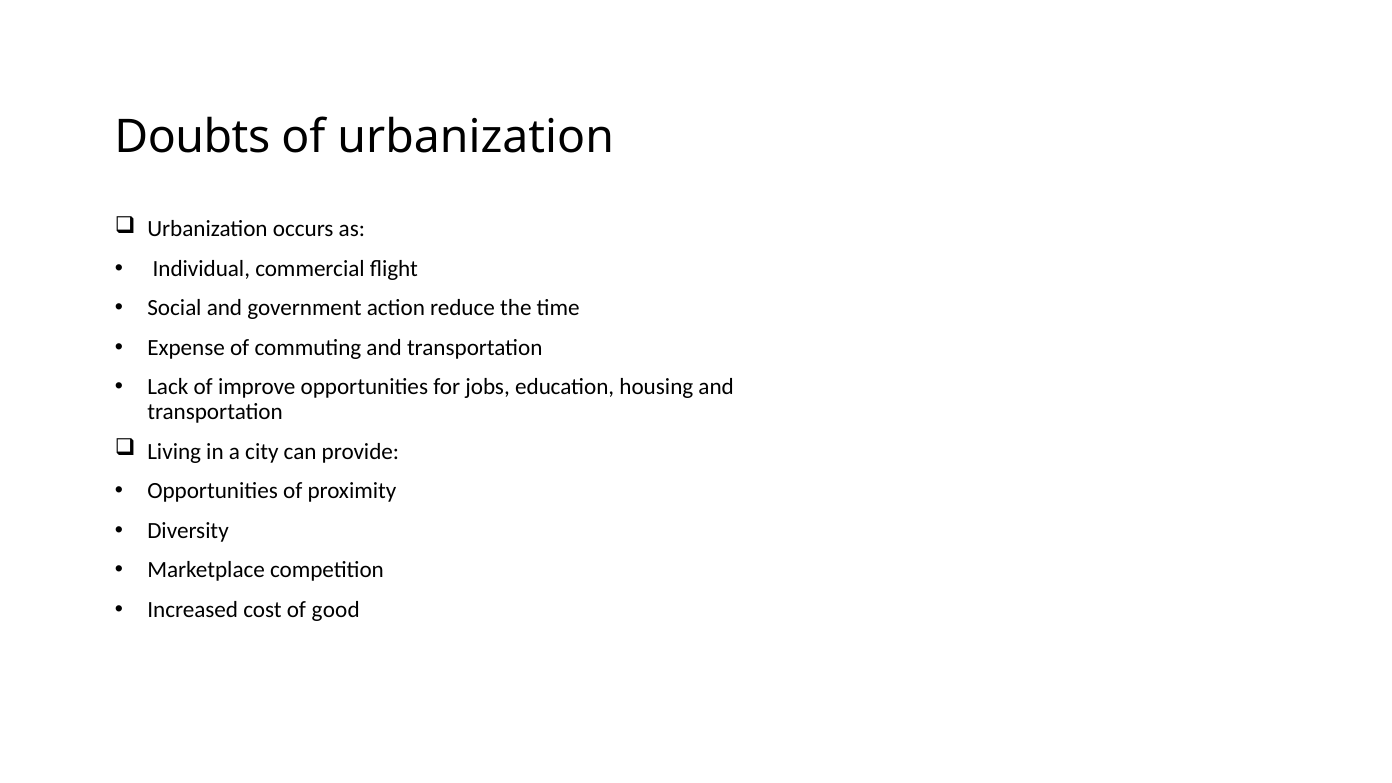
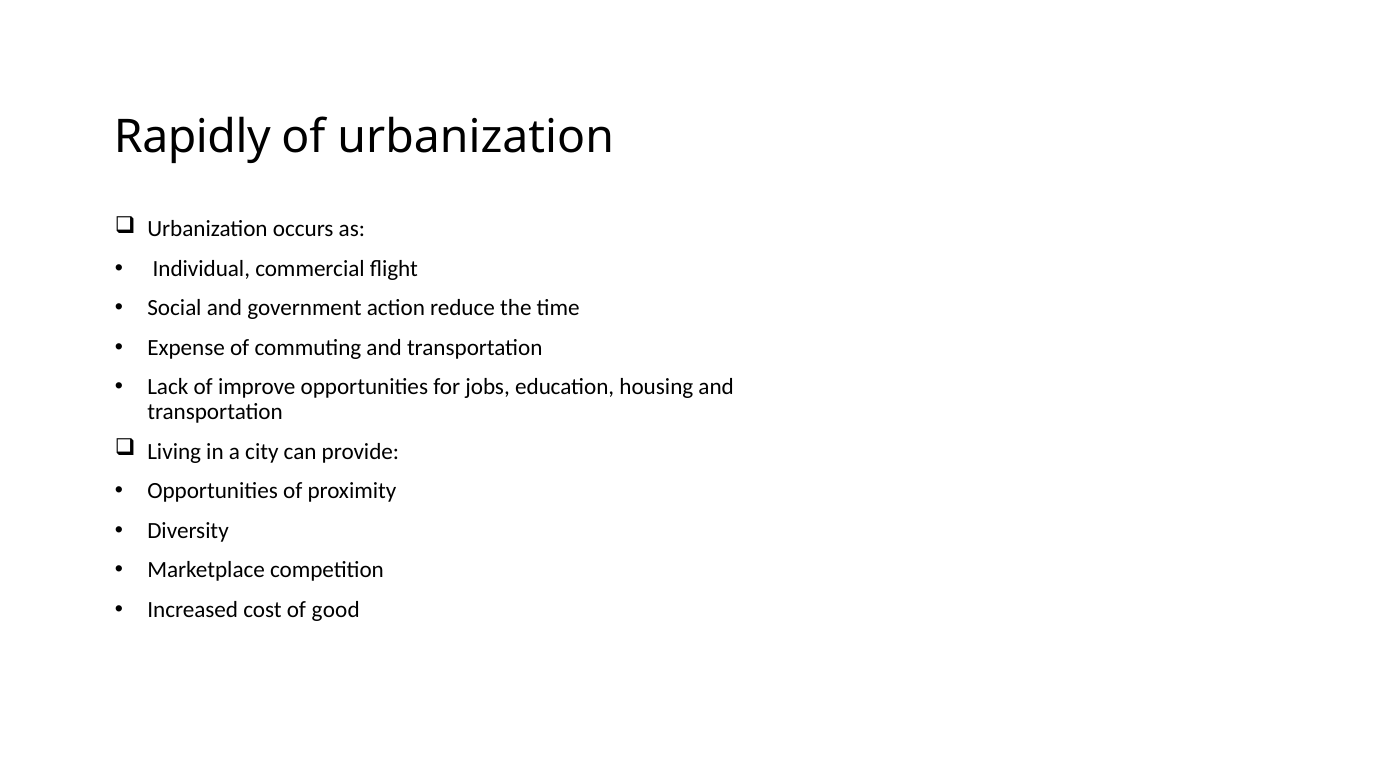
Doubts: Doubts -> Rapidly (192, 137)
